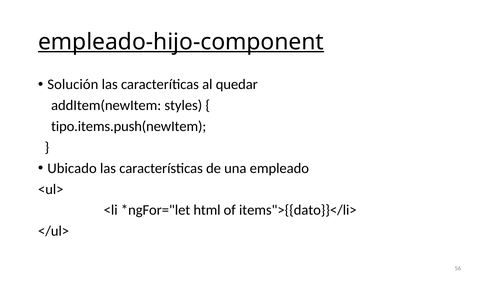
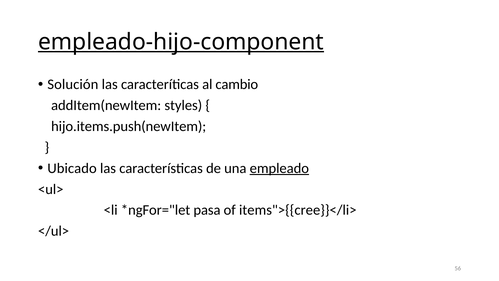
quedar: quedar -> cambio (237, 84)
tipo.items.push(newItem: tipo.items.push(newItem -> hijo.items.push(newItem (129, 126)
empleado underline: none -> present (279, 168)
html: html -> pasa (207, 210)
items">{{dato}}</li>: items">{{dato}}</li> -> items">{{cree}}</li> (298, 210)
